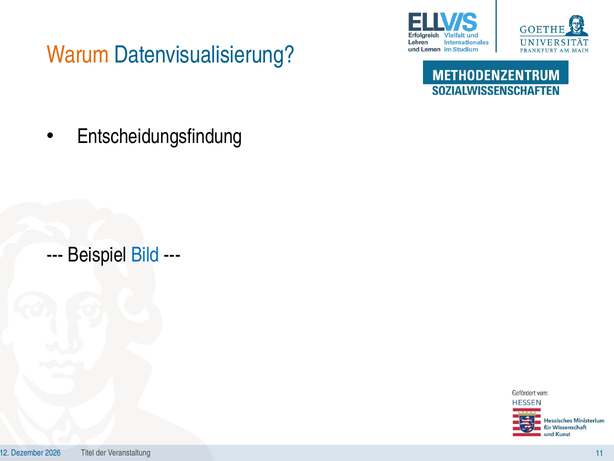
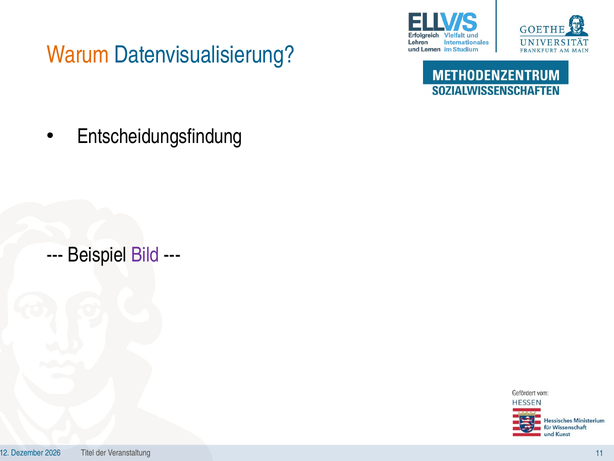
Bild colour: blue -> purple (145, 255)
